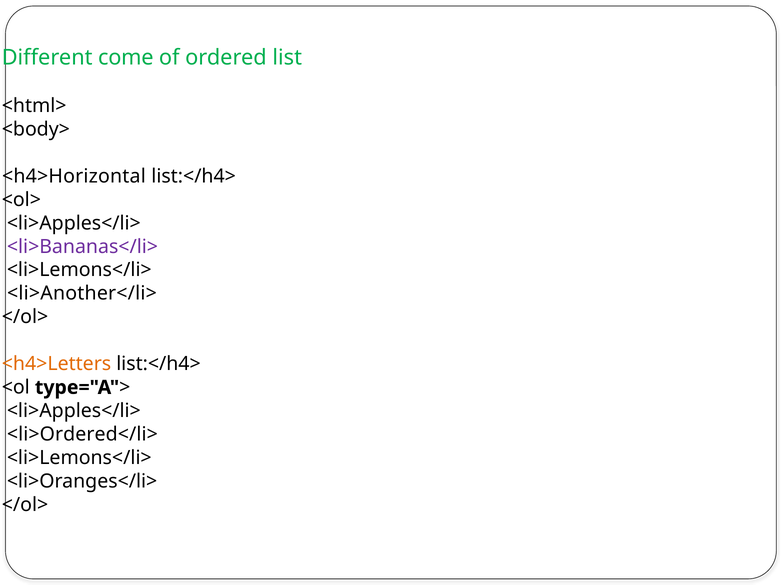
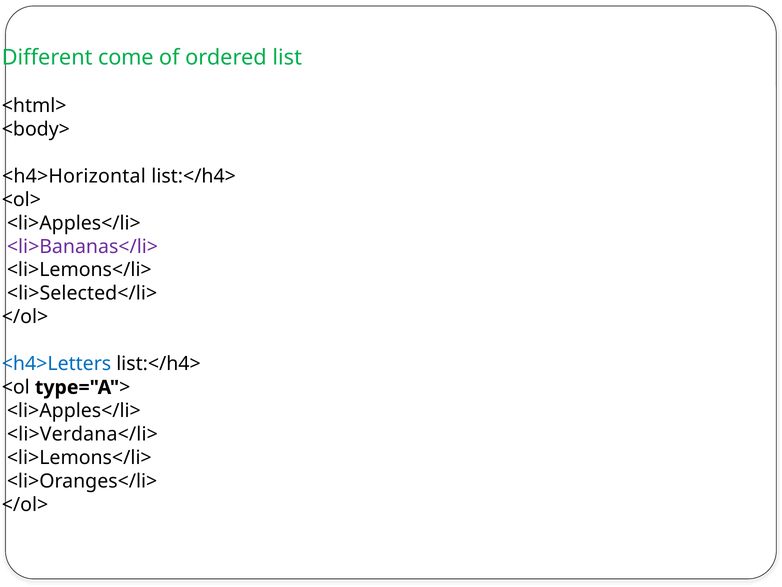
<li>Another</li>: <li>Another</li> -> <li>Selected</li> (82, 293)
<h4>Letters colour: orange -> blue (57, 364)
<li>Ordered</li>: <li>Ordered</li> -> <li>Verdana</li> (82, 434)
